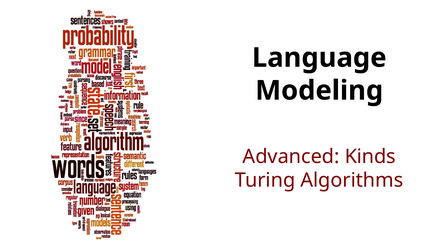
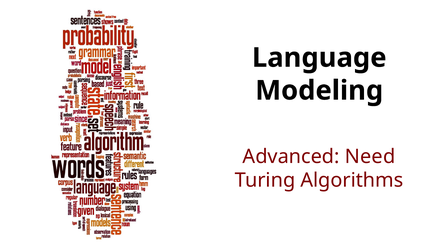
Kinds: Kinds -> Need (370, 157)
